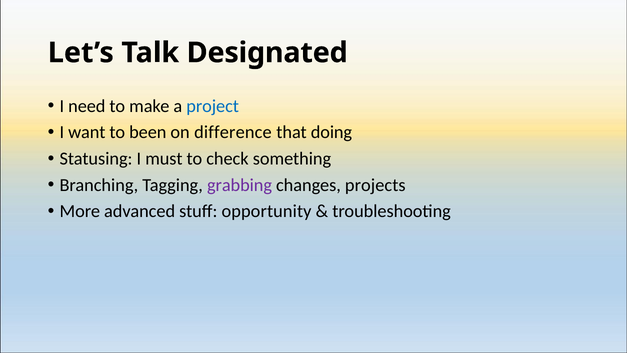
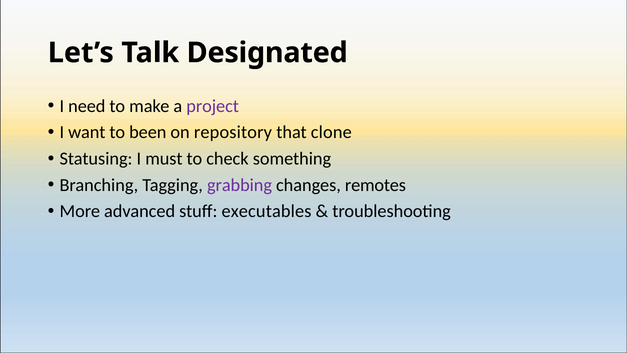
project colour: blue -> purple (213, 106)
difference: difference -> repository (233, 132)
doing: doing -> clone (331, 132)
projects: projects -> remotes (375, 185)
opportunity: opportunity -> executables (266, 211)
